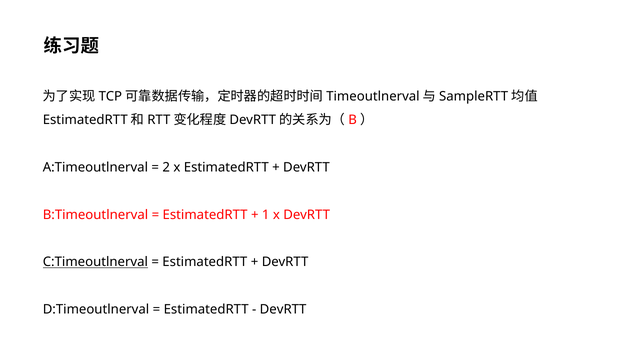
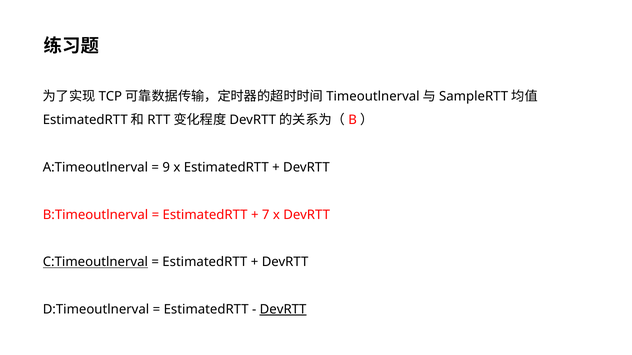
2: 2 -> 9 (166, 168)
1: 1 -> 7 (266, 215)
DevRTT underline: none -> present (283, 310)
